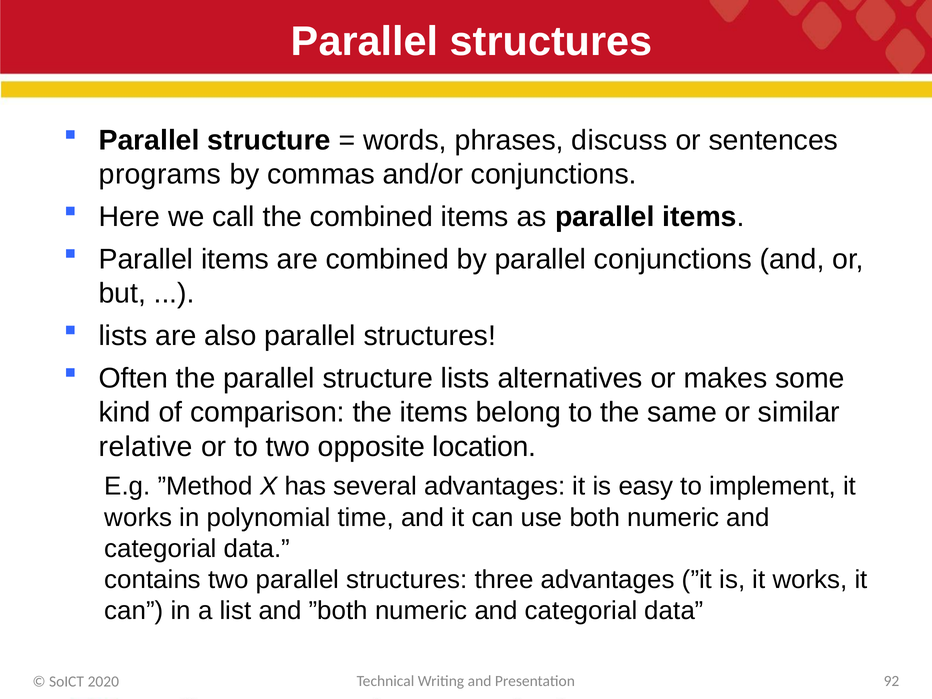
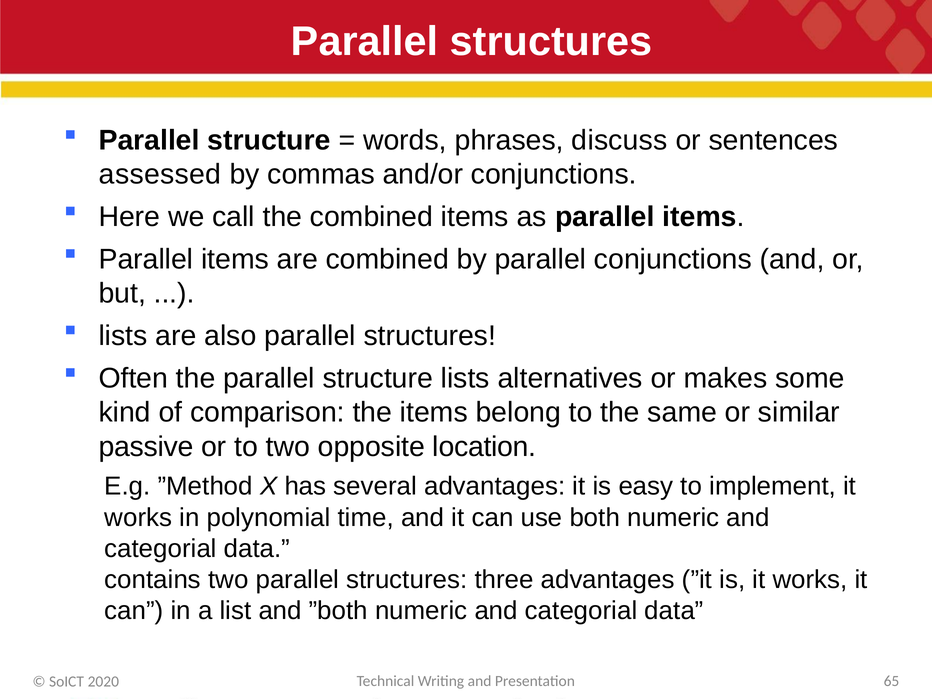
programs: programs -> assessed (160, 174)
relative: relative -> passive (146, 447)
92: 92 -> 65 (892, 681)
